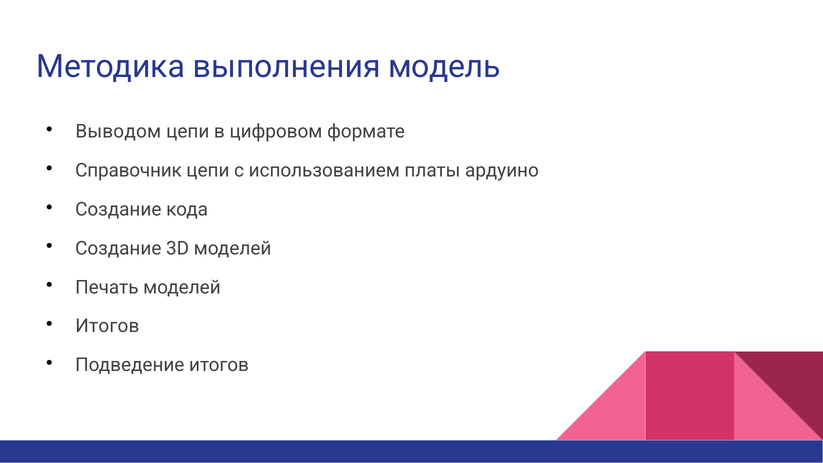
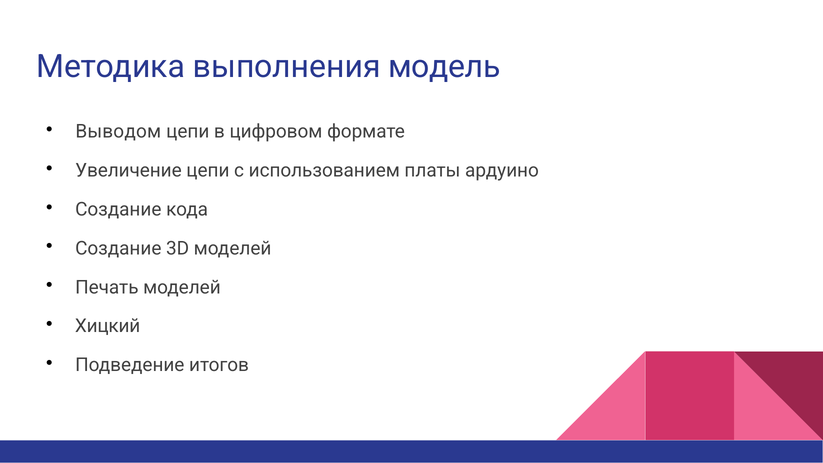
Справочник: Справочник -> Увеличение (128, 170)
Итогов: Итогов -> Хицкий (108, 326)
